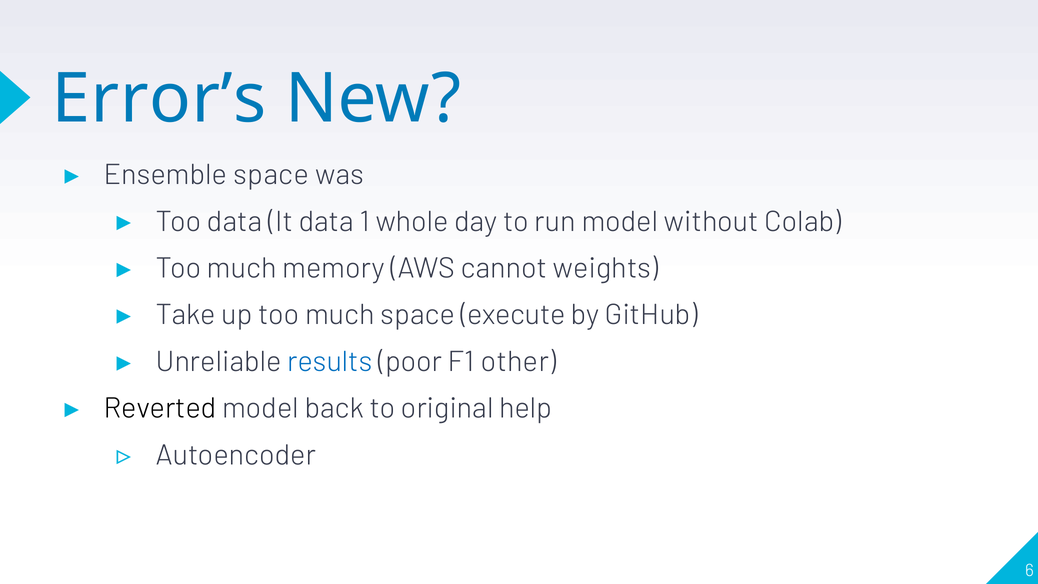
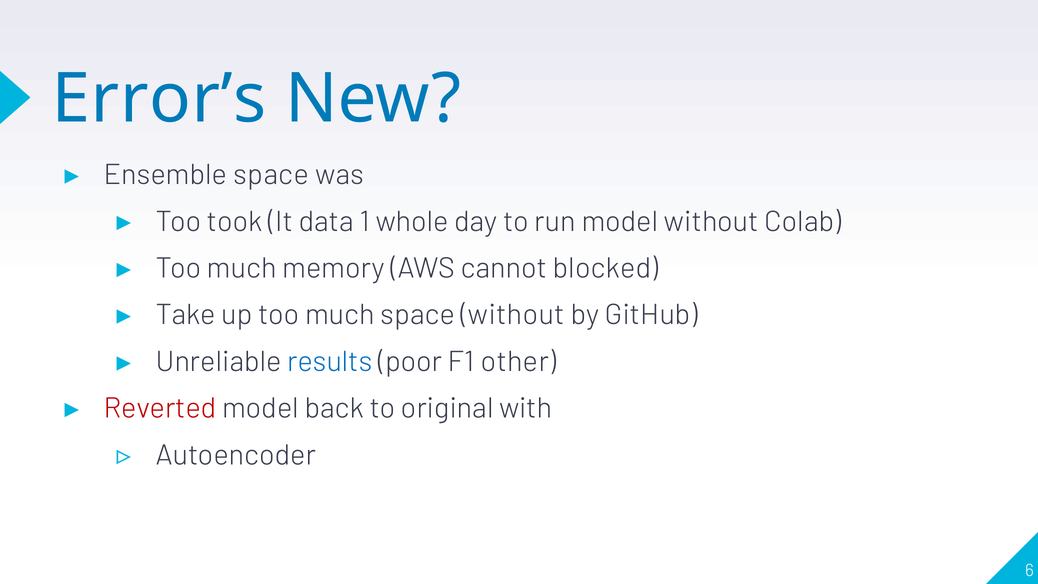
Too data: data -> took (235, 221)
weights: weights -> blocked (605, 268)
space execute: execute -> without (513, 315)
Reverted colour: black -> red (160, 408)
help: help -> with (526, 408)
